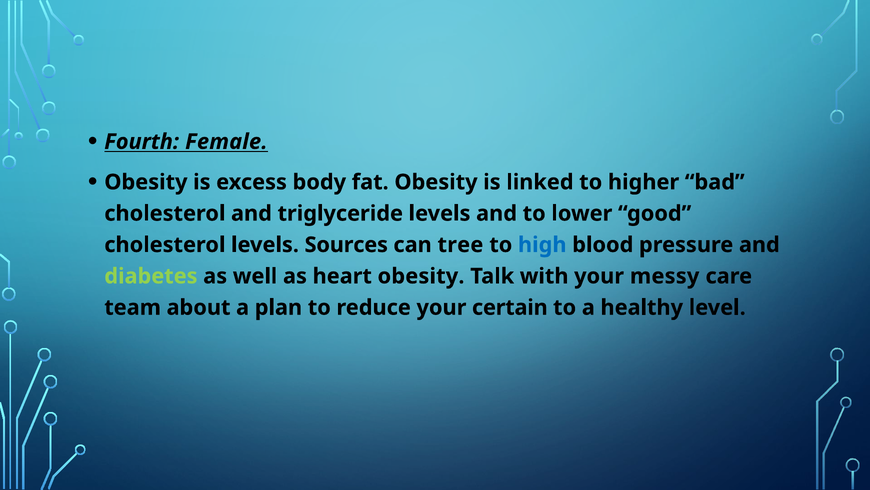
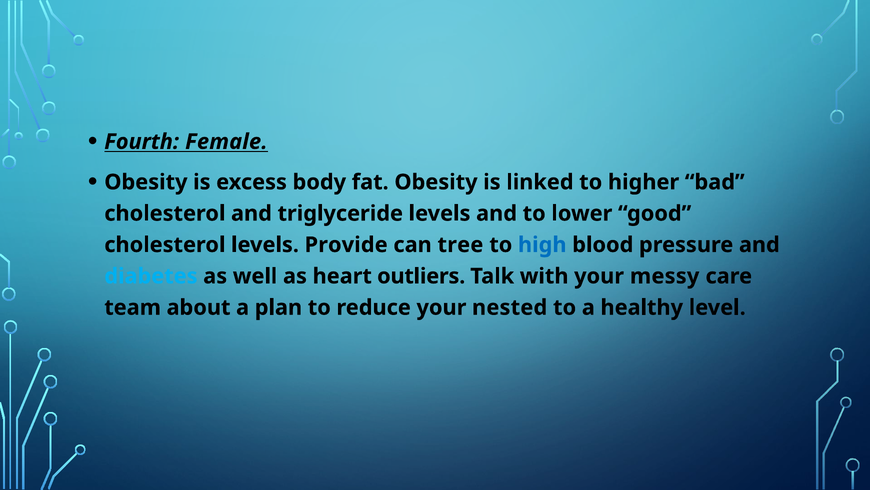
Sources: Sources -> Provide (346, 245)
diabetes colour: light green -> light blue (151, 276)
heart obesity: obesity -> outliers (421, 276)
certain: certain -> nested (510, 307)
